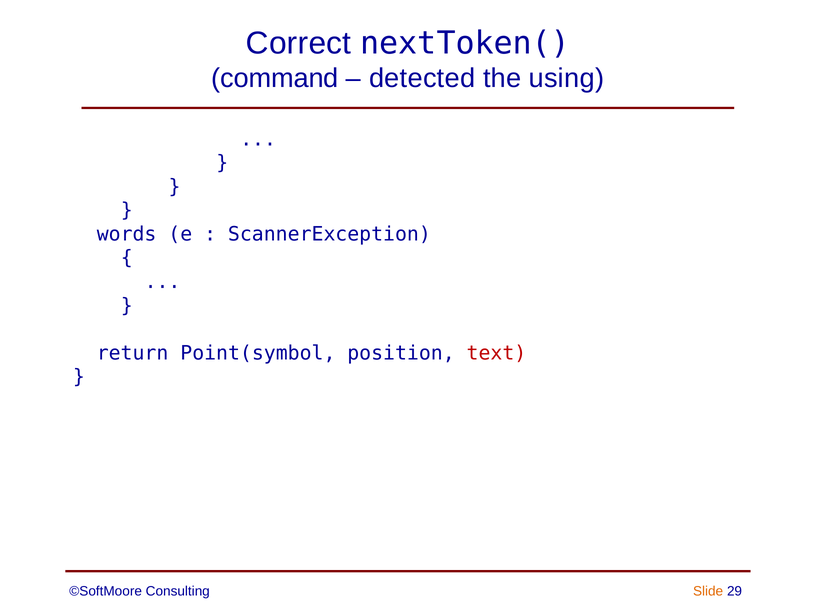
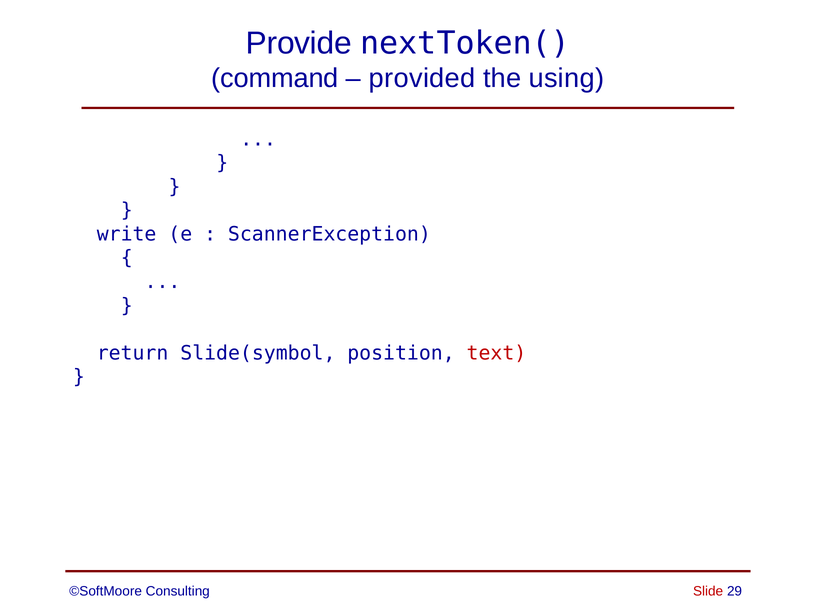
Correct: Correct -> Provide (299, 43)
detected: detected -> provided (422, 78)
words: words -> write (127, 234)
Point(symbol: Point(symbol -> Slide(symbol (258, 353)
Slide colour: orange -> red (708, 591)
